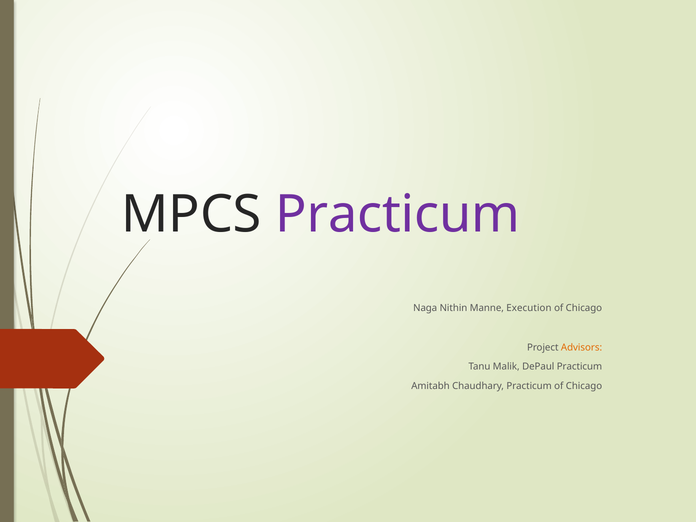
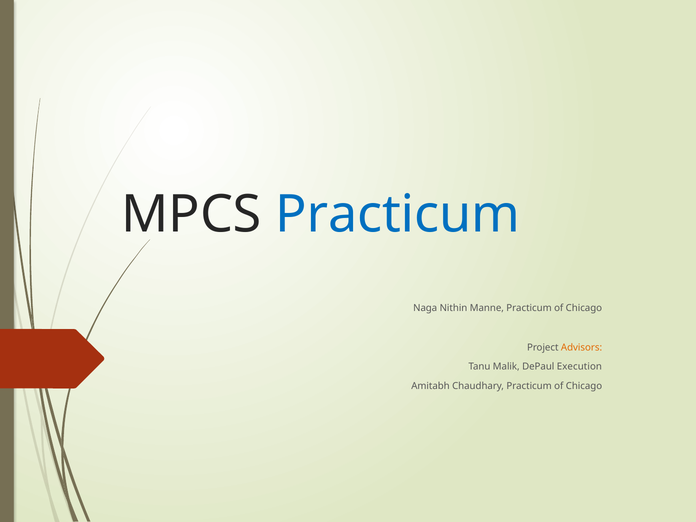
Practicum colour: purple -> blue (398, 215)
Manne Execution: Execution -> Practicum (529, 308)
DePaul Practicum: Practicum -> Execution (579, 367)
